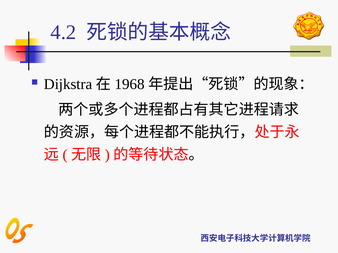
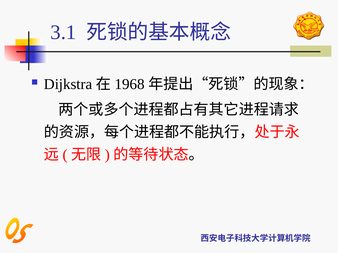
4.2: 4.2 -> 3.1 (63, 32)
